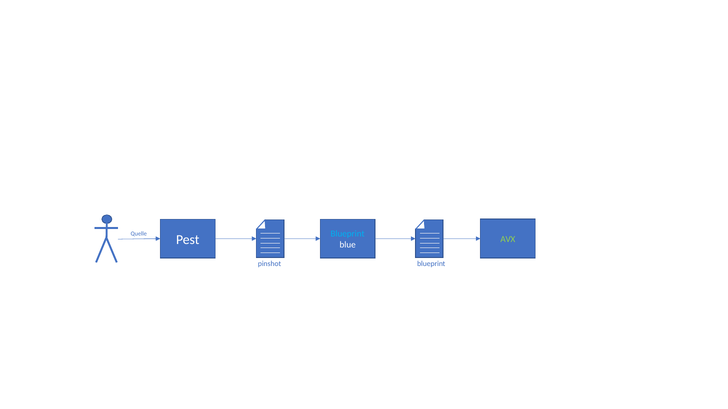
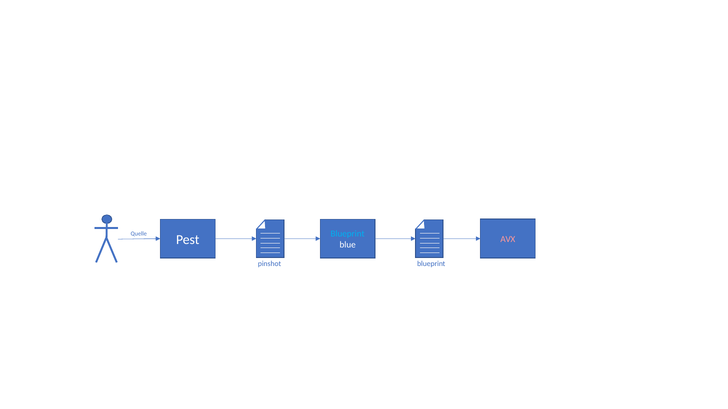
AVX colour: light green -> pink (508, 240)
